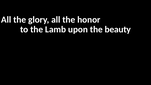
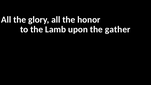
beauty: beauty -> gather (118, 29)
